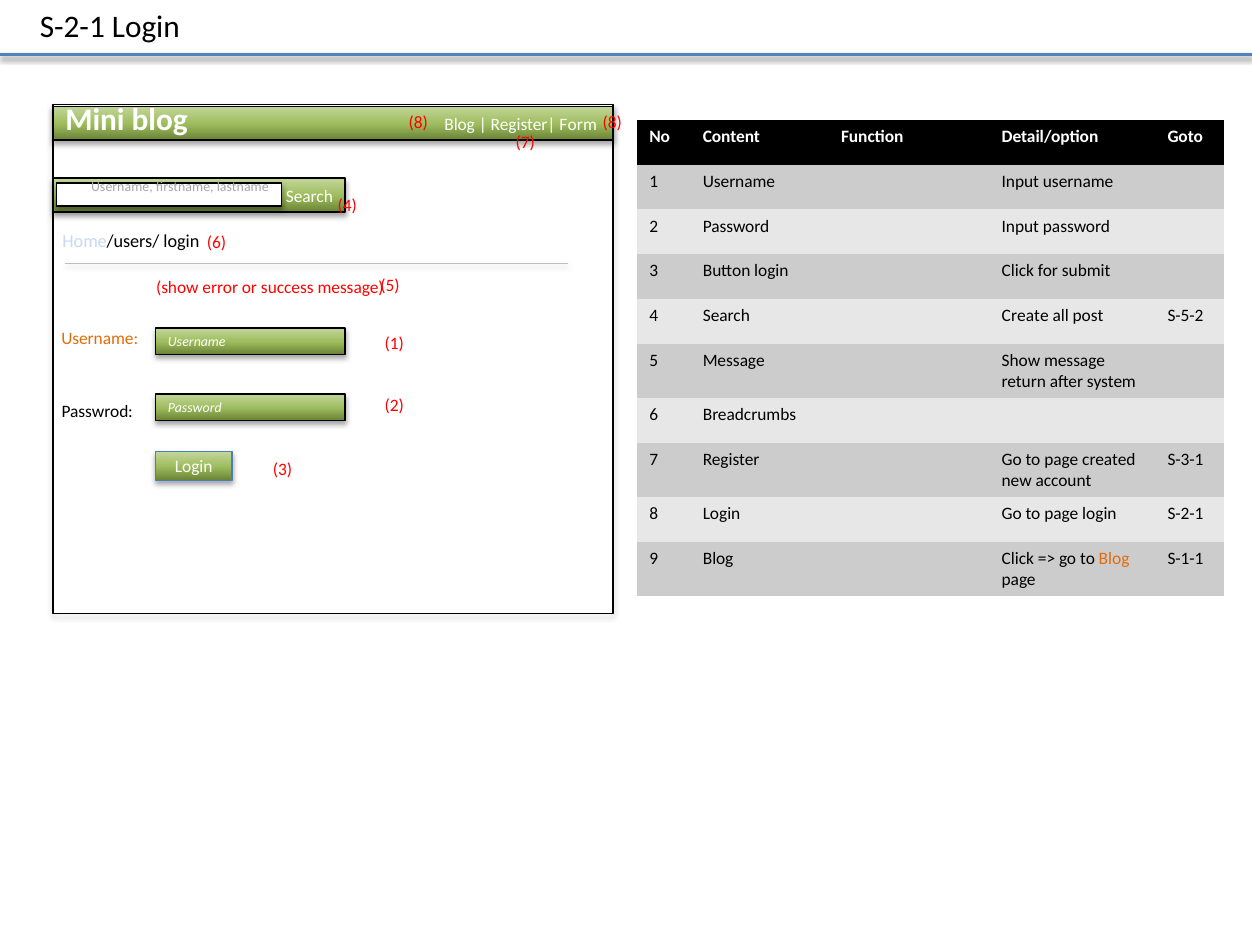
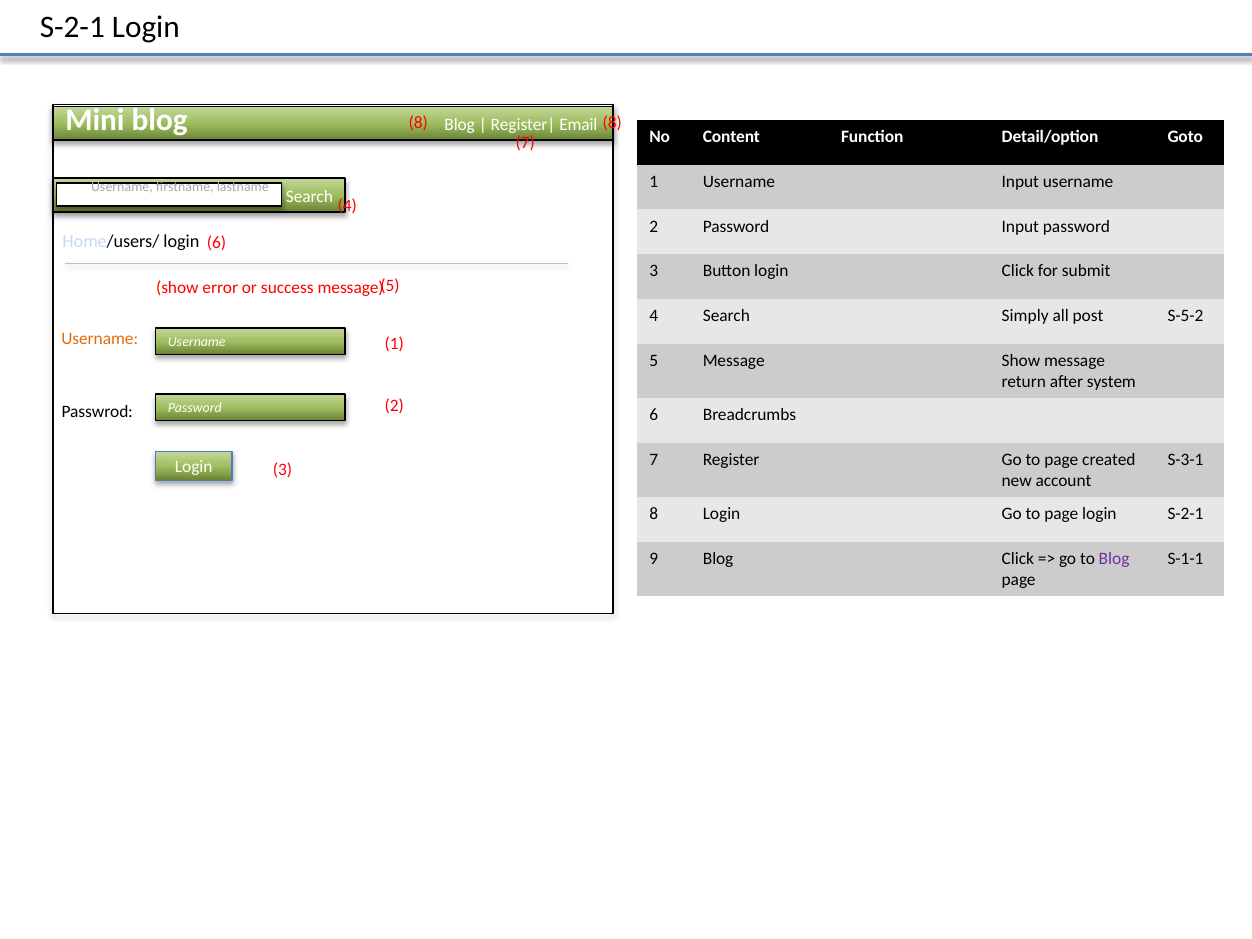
Form: Form -> Email (578, 124)
Create: Create -> Simply (1025, 316)
Blog colour: orange -> purple (1114, 559)
